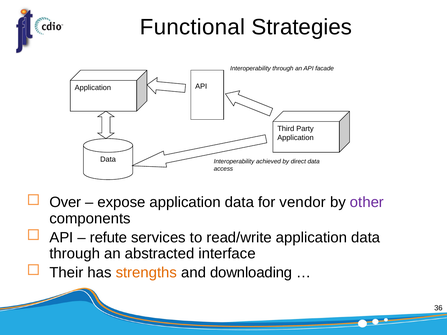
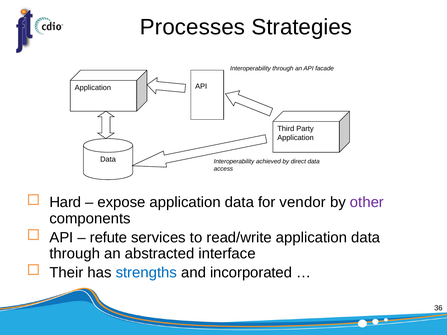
Functional: Functional -> Processes (192, 27)
Over: Over -> Hard (65, 202)
strengths colour: orange -> blue (146, 273)
downloading: downloading -> incorporated (251, 273)
